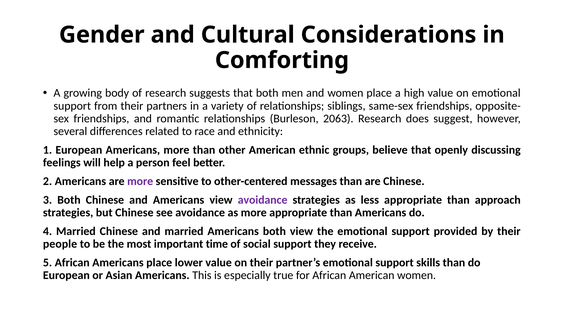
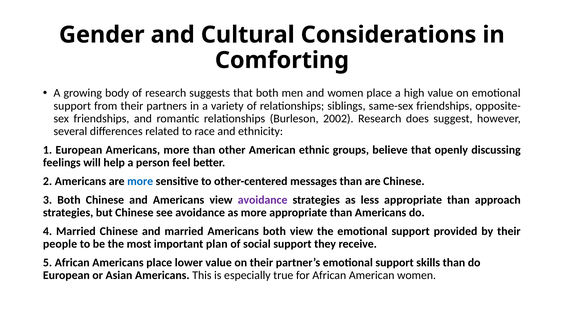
2063: 2063 -> 2002 (338, 118)
more colour: purple -> blue (140, 181)
time: time -> plan (217, 243)
